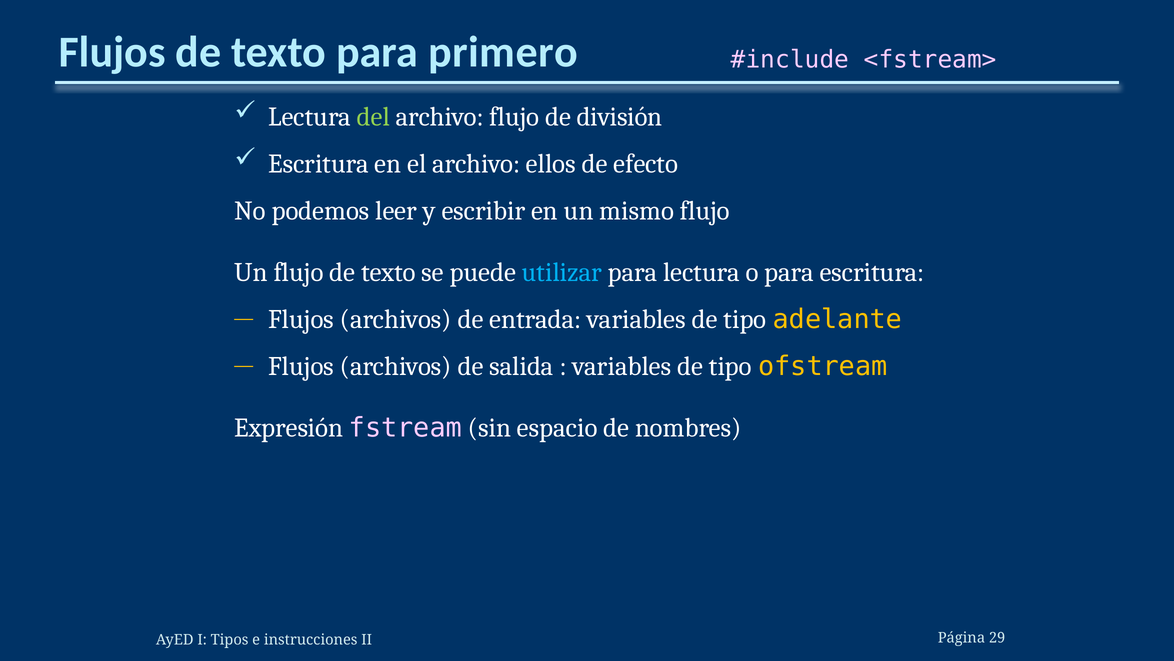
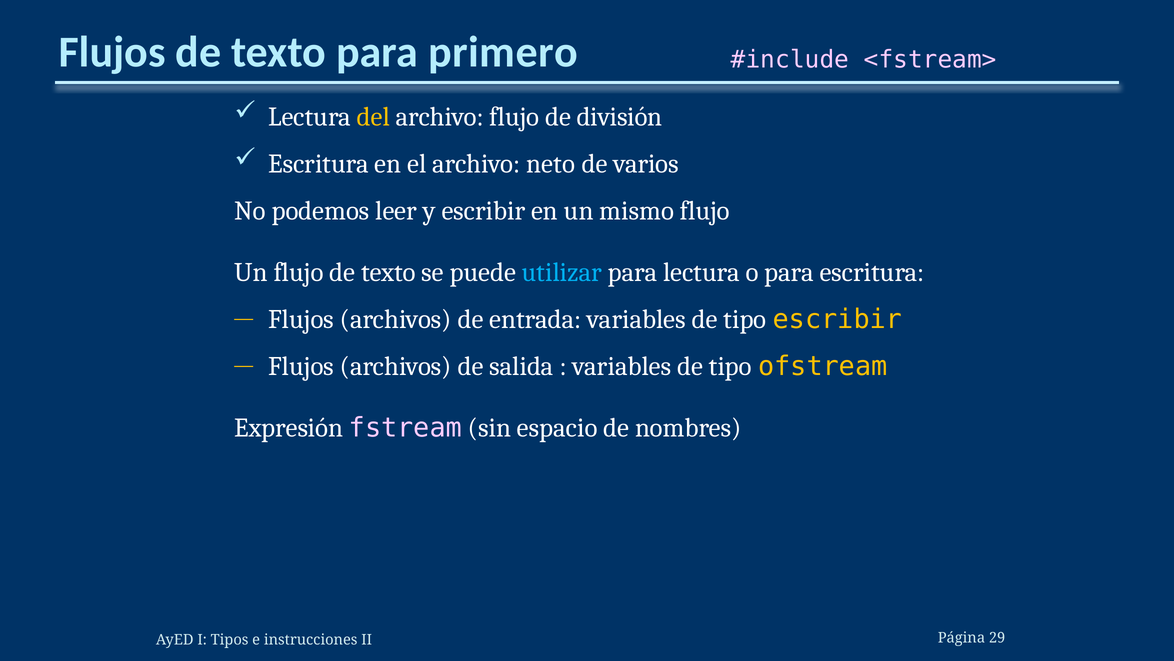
del colour: light green -> yellow (373, 117)
ellos: ellos -> neto (551, 164)
efecto: efecto -> varios (646, 164)
tipo adelante: adelante -> escribir (837, 319)
